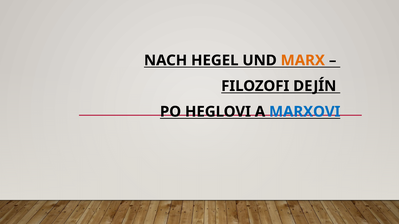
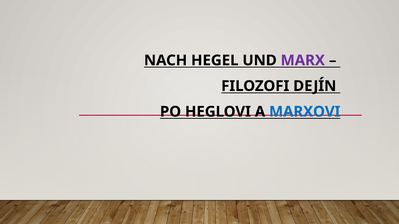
MARX colour: orange -> purple (303, 60)
